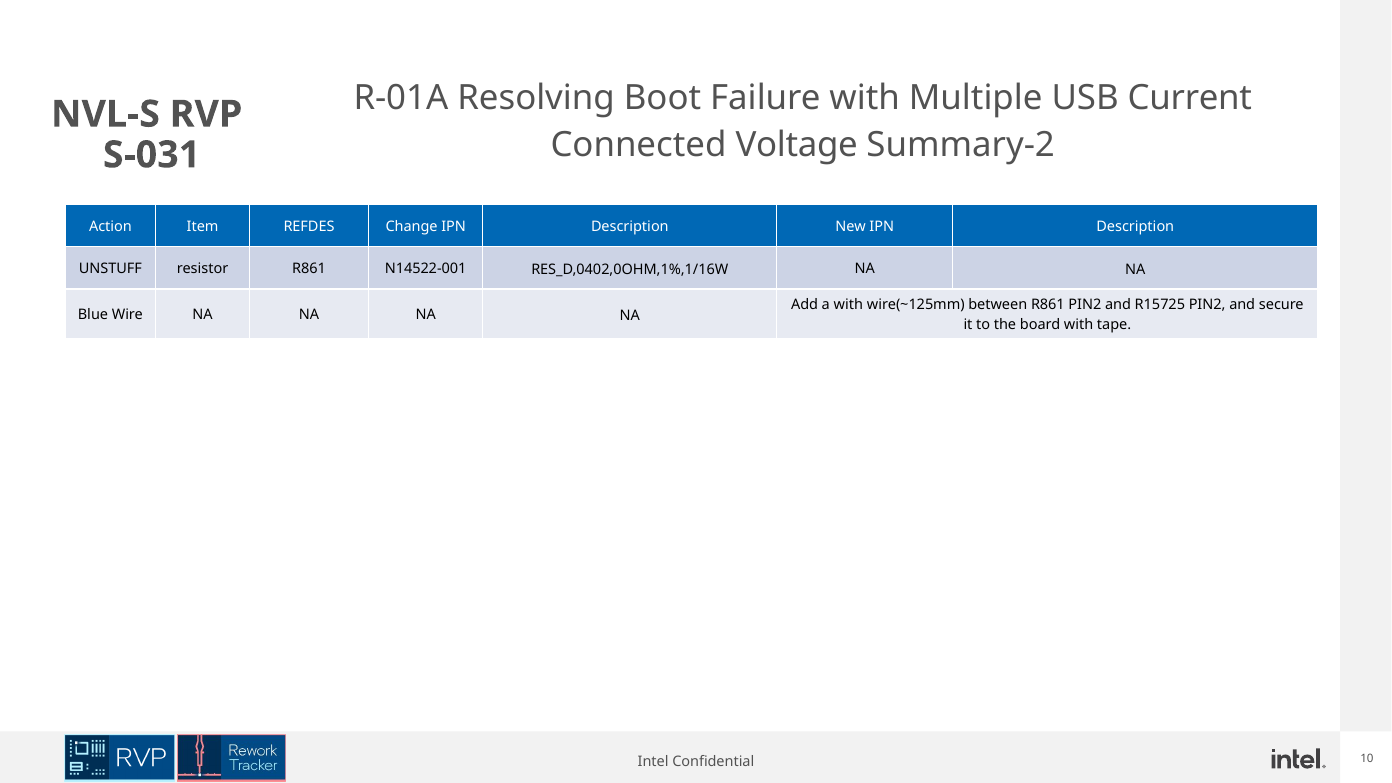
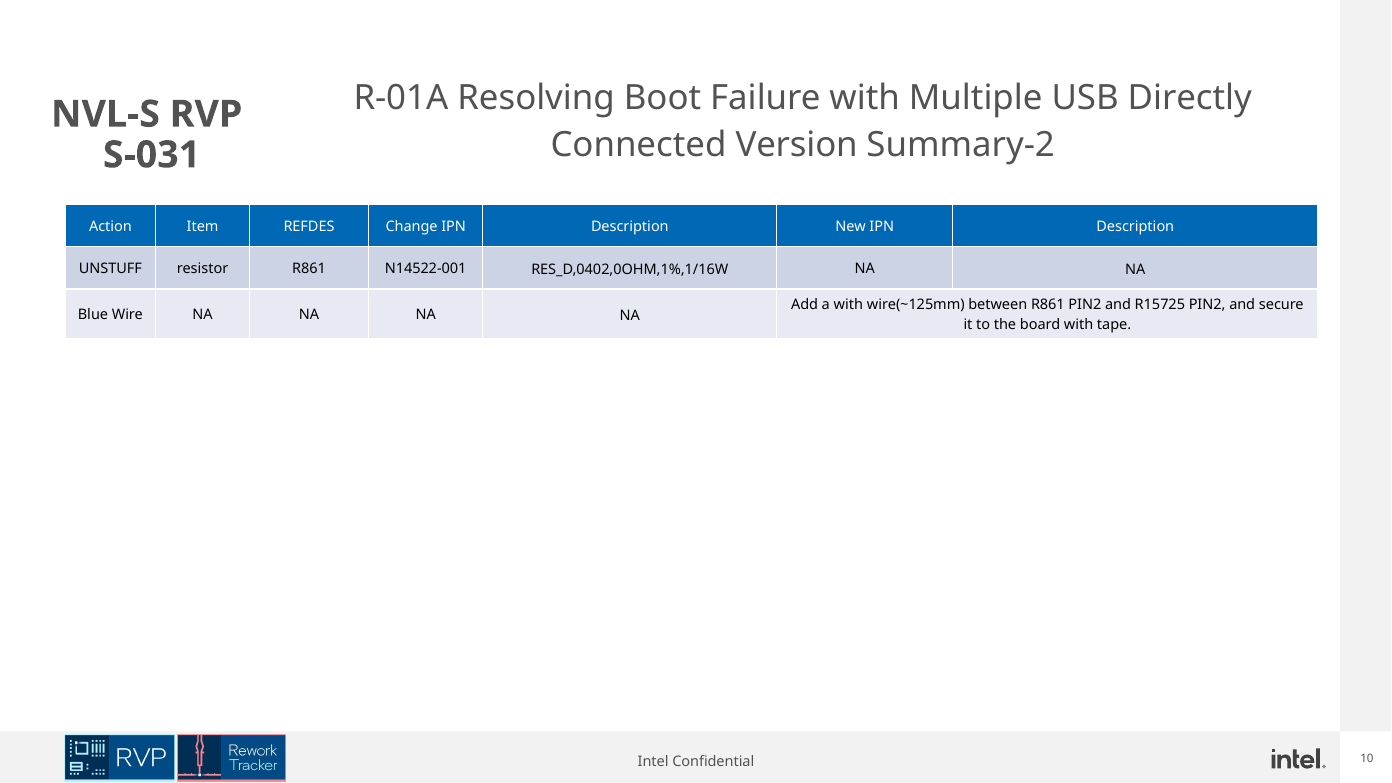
Current: Current -> Directly (1190, 98)
Voltage: Voltage -> Version (797, 145)
